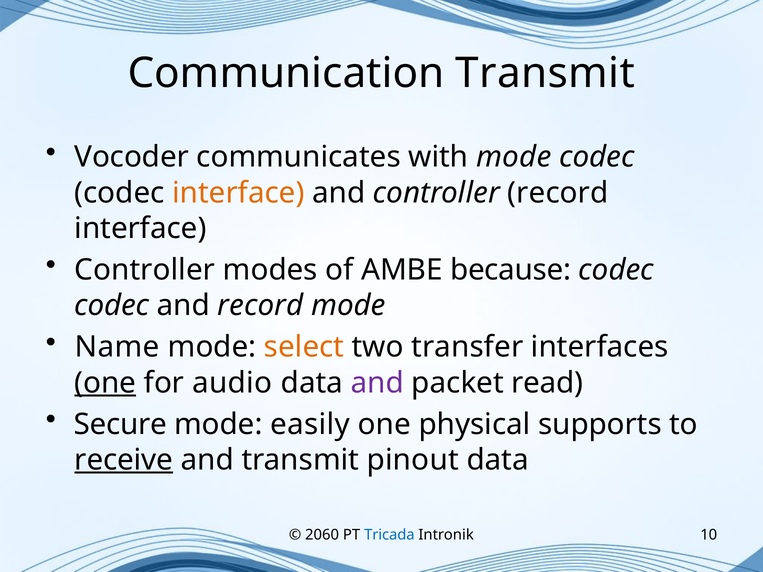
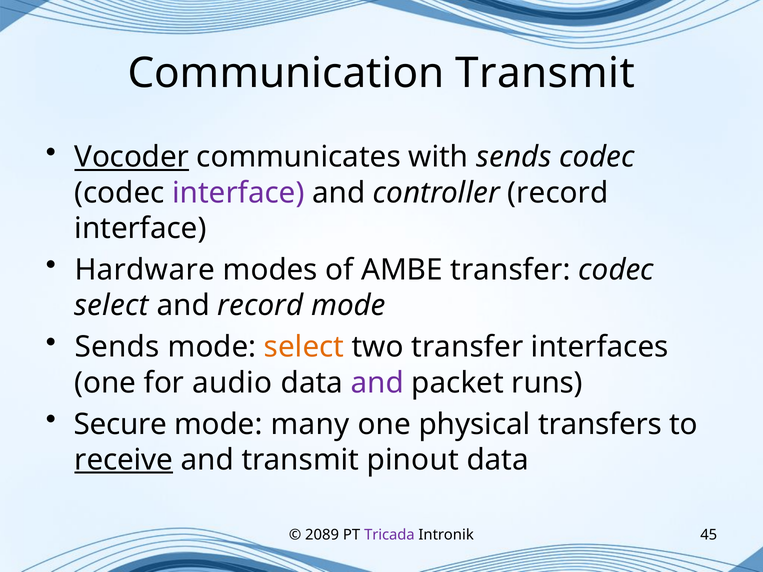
Vocoder underline: none -> present (132, 157)
with mode: mode -> sends (514, 157)
interface colour: orange -> purple (238, 193)
Controller: Controller -> Hardware (145, 270)
AMBE because: because -> transfer (510, 270)
codec: codec -> select (112, 306)
Name: Name -> Sends (117, 347)
one underline: present -> none (105, 383)
read: read -> runs (547, 383)
easily: easily -> many (310, 424)
supports: supports -> transfers (600, 424)
2060: 2060 -> 2089 (322, 535)
Tricada colour: blue -> purple (389, 535)
10: 10 -> 45 (709, 535)
